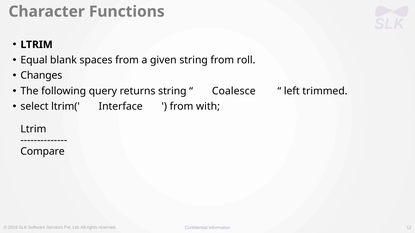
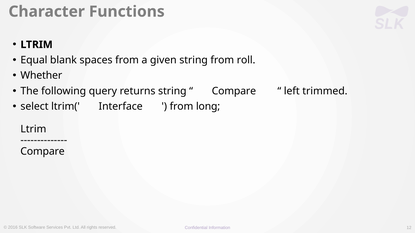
Changes: Changes -> Whether (41, 76)
Coalesce: Coalesce -> Compare (234, 91)
with: with -> long (208, 107)
